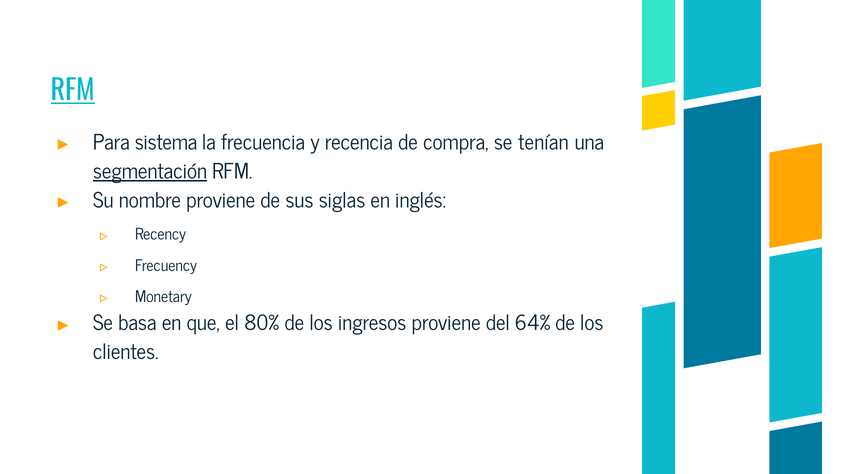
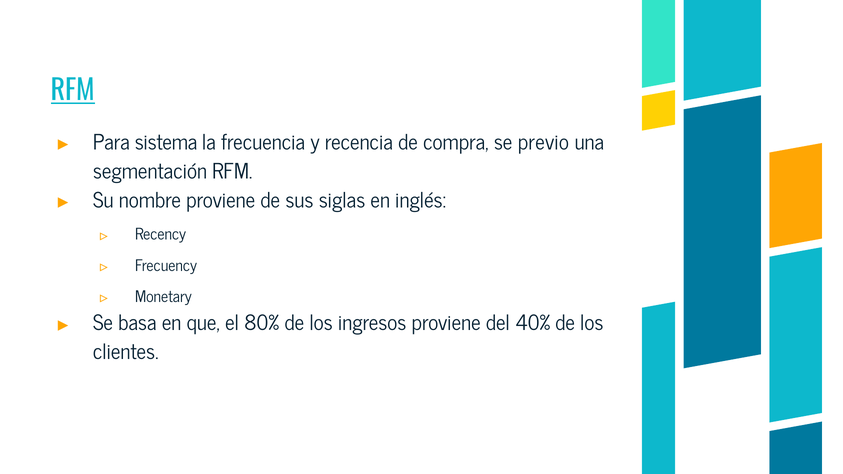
tenían: tenían -> previo (543, 143)
segmentación underline: present -> none (150, 172)
64%: 64% -> 40% (533, 323)
